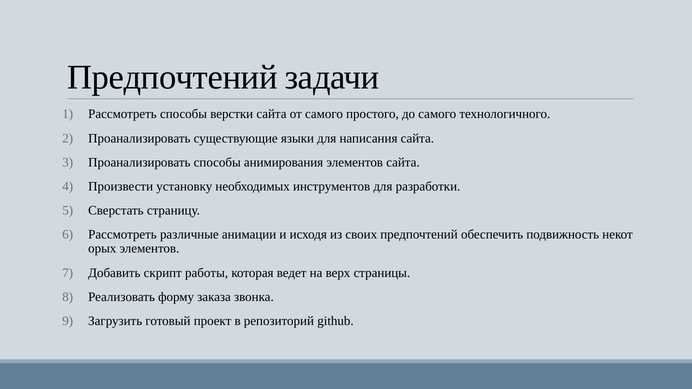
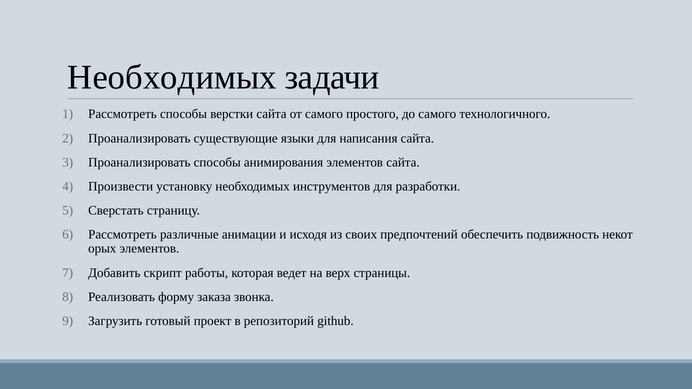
Предпочтений: Предпочтений -> Необходимых (172, 78)
